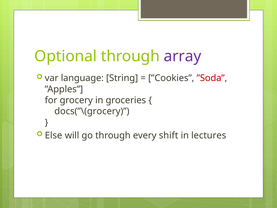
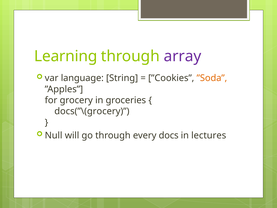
Optional: Optional -> Learning (66, 56)
”Soda colour: red -> orange (212, 78)
Else: Else -> Null (54, 135)
shift: shift -> docs (169, 135)
